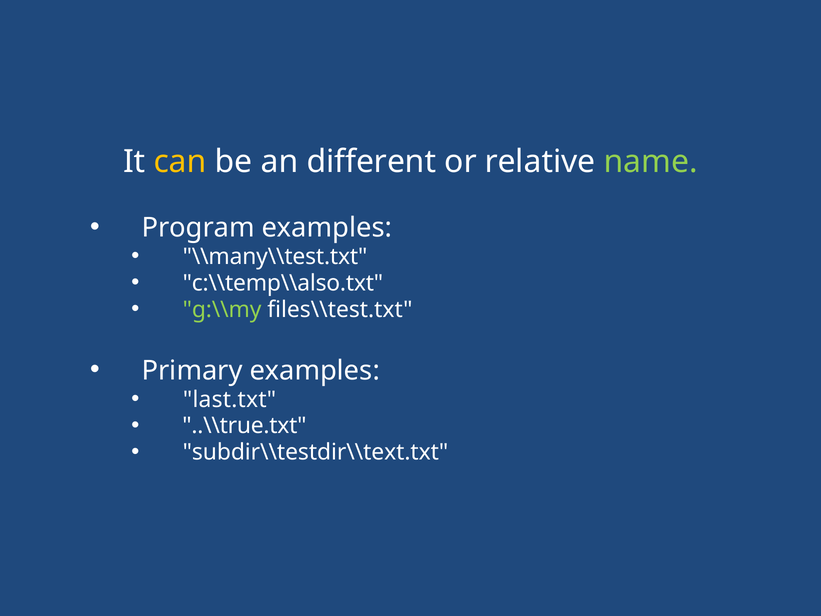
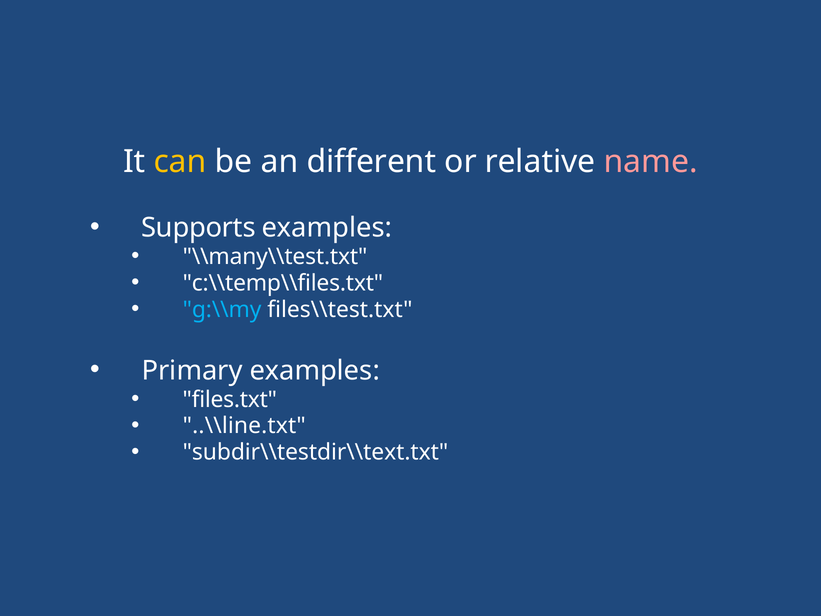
name colour: light green -> pink (651, 162)
Program: Program -> Supports (198, 228)
c:\\temp\\also.txt: c:\\temp\\also.txt -> c:\\temp\\files.txt (283, 283)
g:\\my colour: light green -> light blue (222, 309)
last.txt: last.txt -> files.txt (230, 399)
..\\true.txt: ..\\true.txt -> ..\\line.txt (244, 426)
